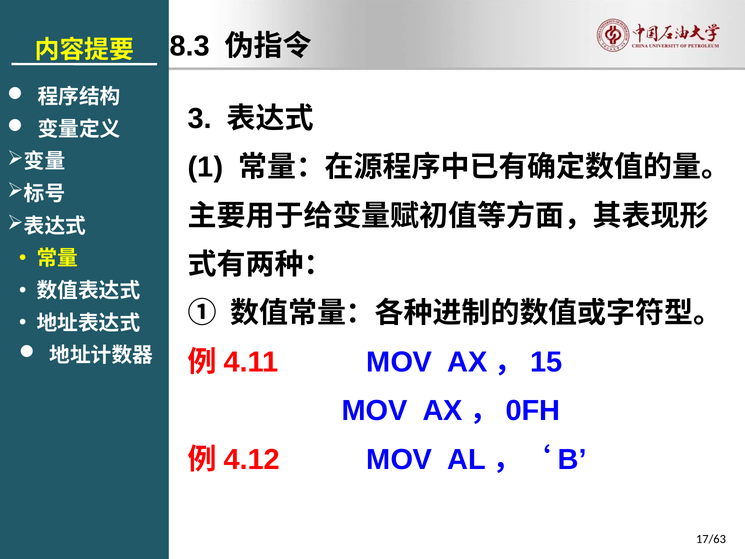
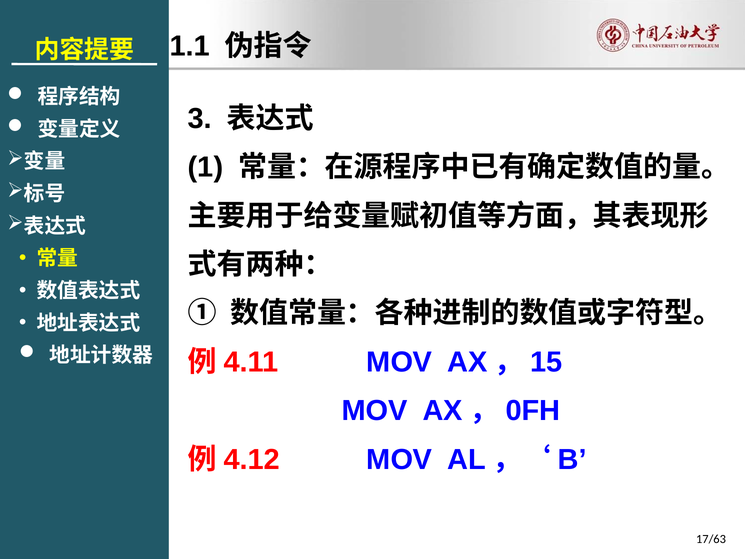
8.3: 8.3 -> 1.1 (190, 46)
